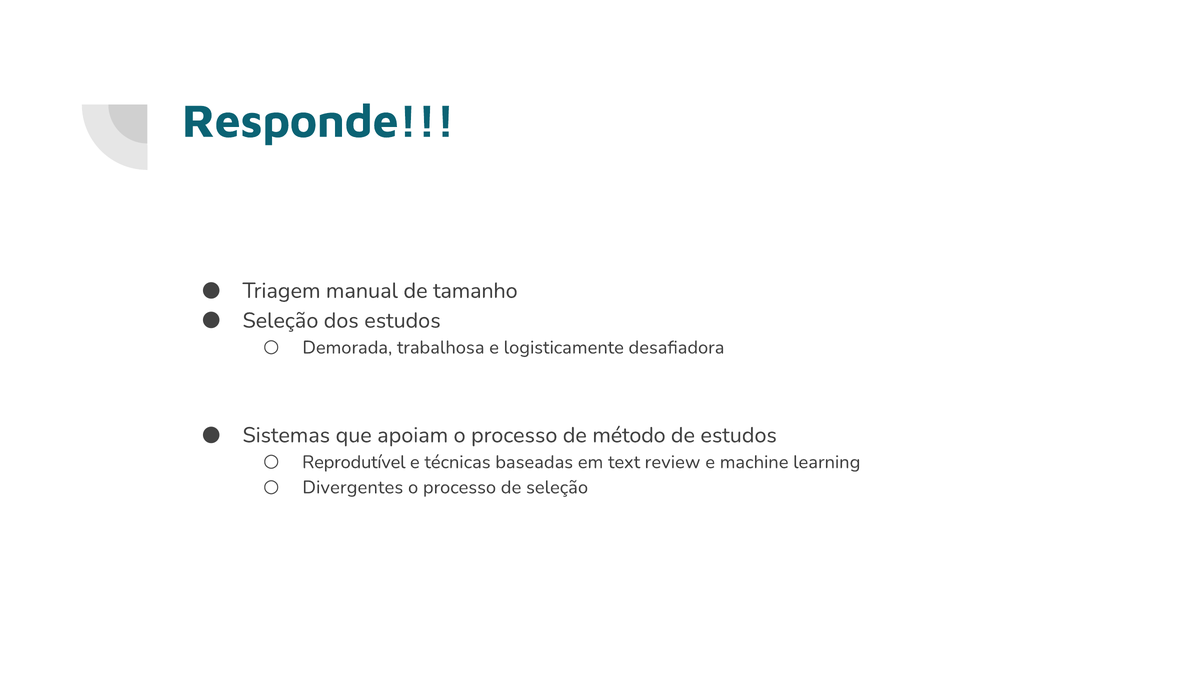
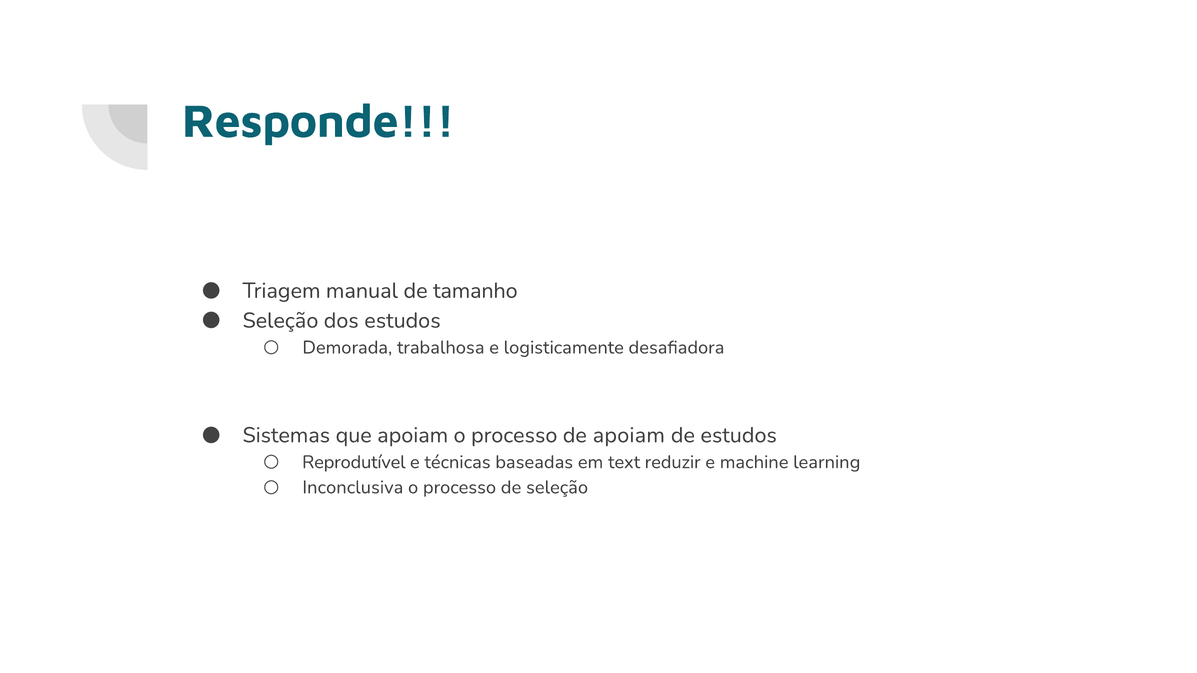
de método: método -> apoiam (629, 435)
review: review -> reduzir (673, 462)
Divergentes: Divergentes -> Inconclusiva (353, 488)
